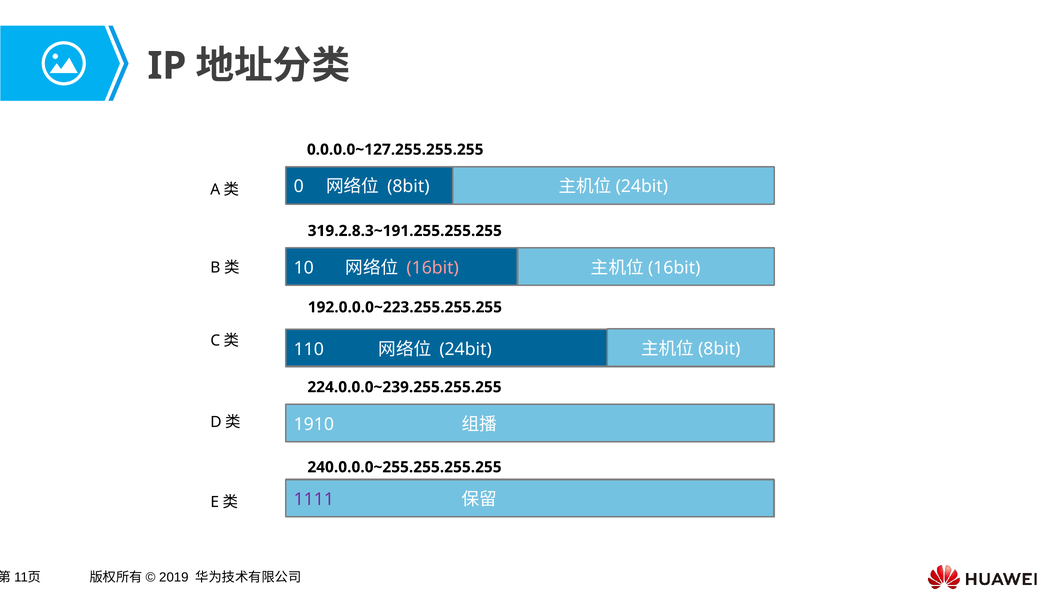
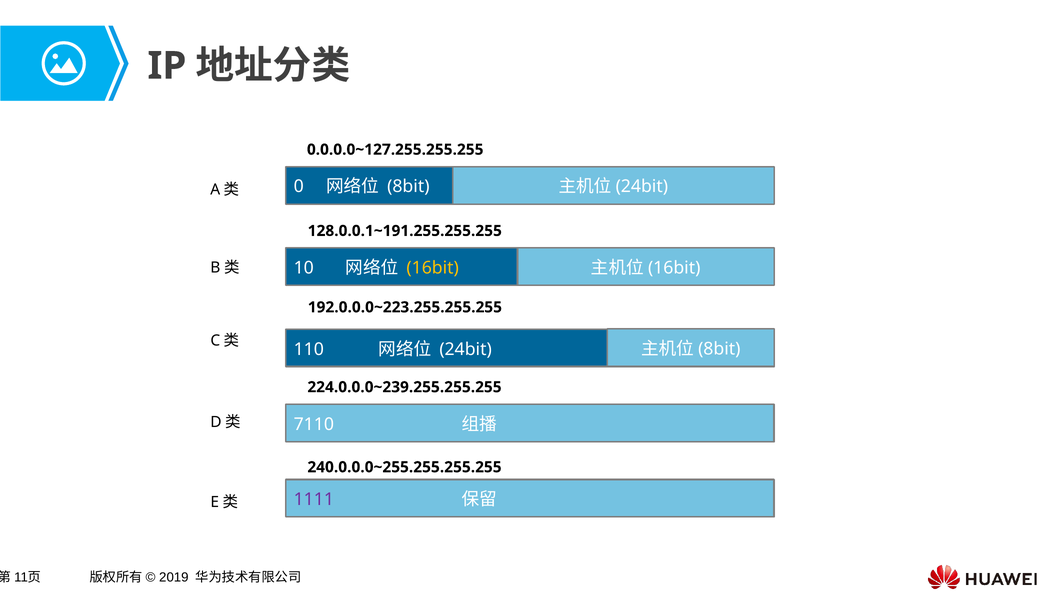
319.2.8.3~191.255.255.255: 319.2.8.3~191.255.255.255 -> 128.0.0.1~191.255.255.255 (405, 231)
16bit colour: pink -> yellow (433, 268)
1910: 1910 -> 7110 (314, 424)
